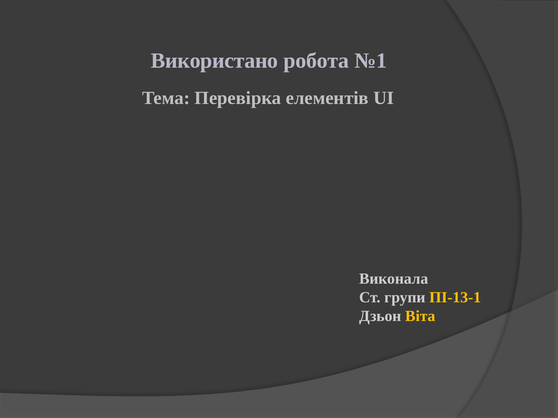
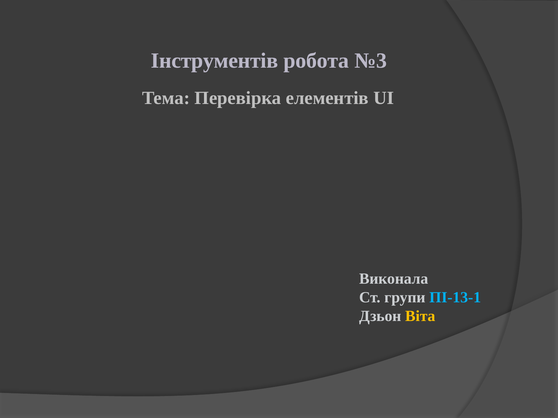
Використано: Використано -> Інструментів (214, 61)
№1: №1 -> №3 (371, 61)
ПІ-13-1 colour: yellow -> light blue (455, 298)
